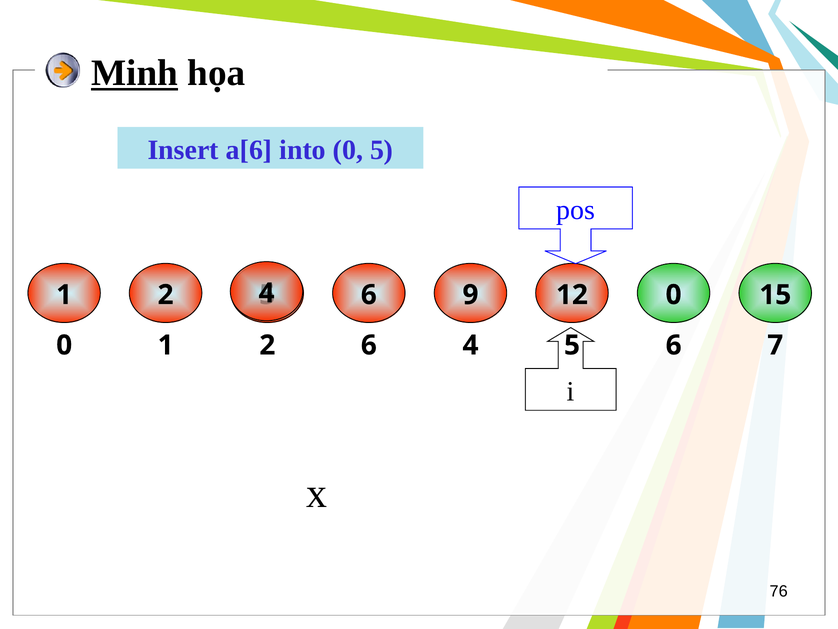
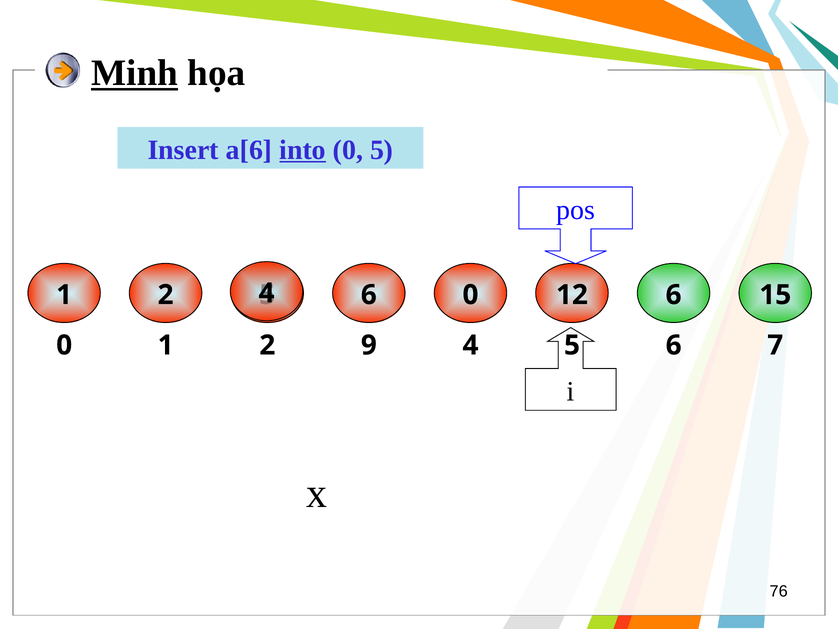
into underline: none -> present (303, 150)
6 9: 9 -> 0 (470, 295)
12 0: 0 -> 6 (674, 295)
2 6: 6 -> 9 (369, 345)
